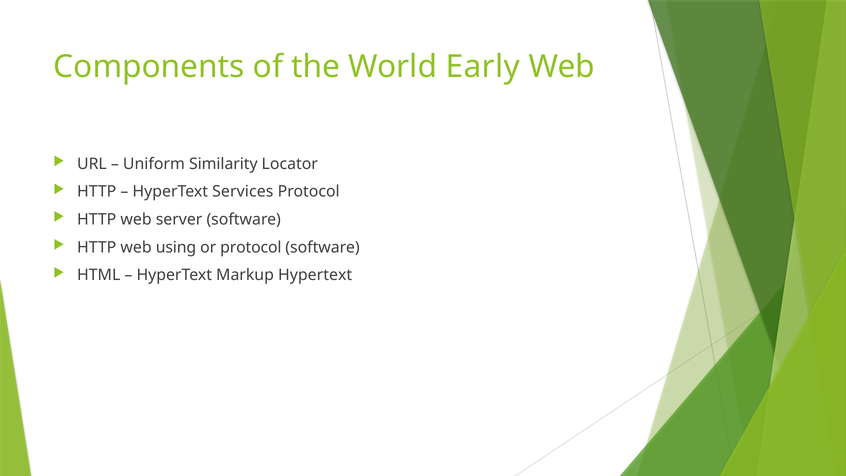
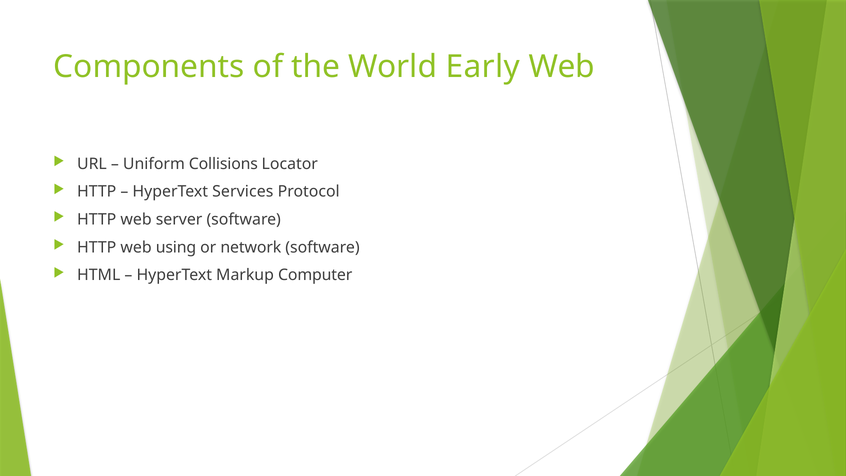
Similarity: Similarity -> Collisions (223, 164)
or protocol: protocol -> network (251, 247)
Markup Hypertext: Hypertext -> Computer (315, 275)
